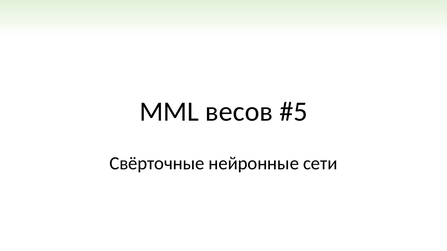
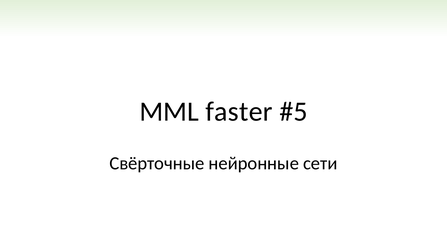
весов: весов -> faster (239, 112)
